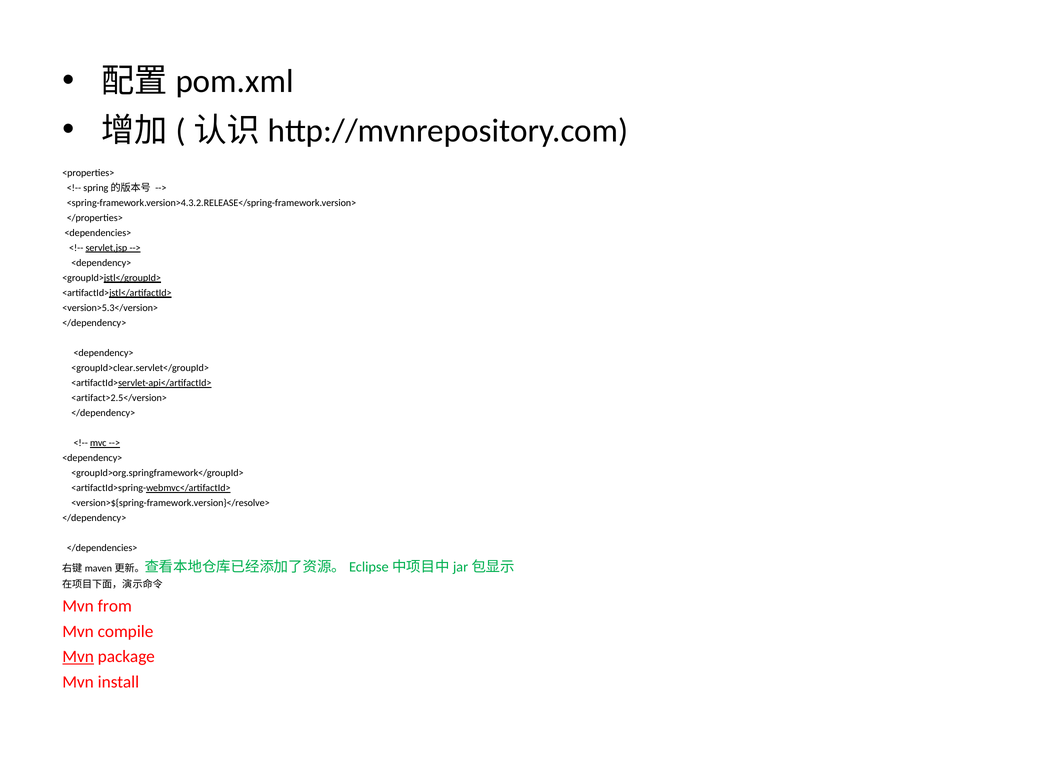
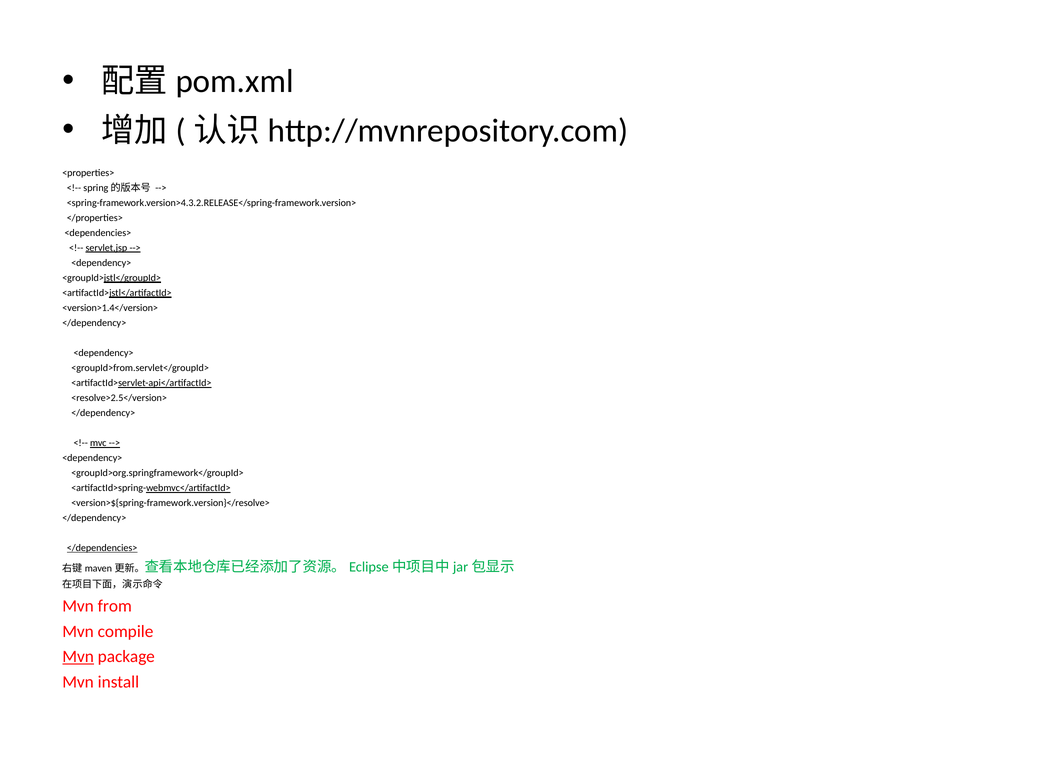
<version>5.3</version>: <version>5.3</version> -> <version>1.4</version> (110, 308)
<groupId>clear.servlet</groupId>: <groupId>clear.servlet</groupId> -> <groupId>from.servlet</groupId> (140, 368)
<artifact>2.5</version>: <artifact>2.5</version> -> <resolve>2.5</version> (119, 398)
</dependencies> underline: none -> present (102, 548)
